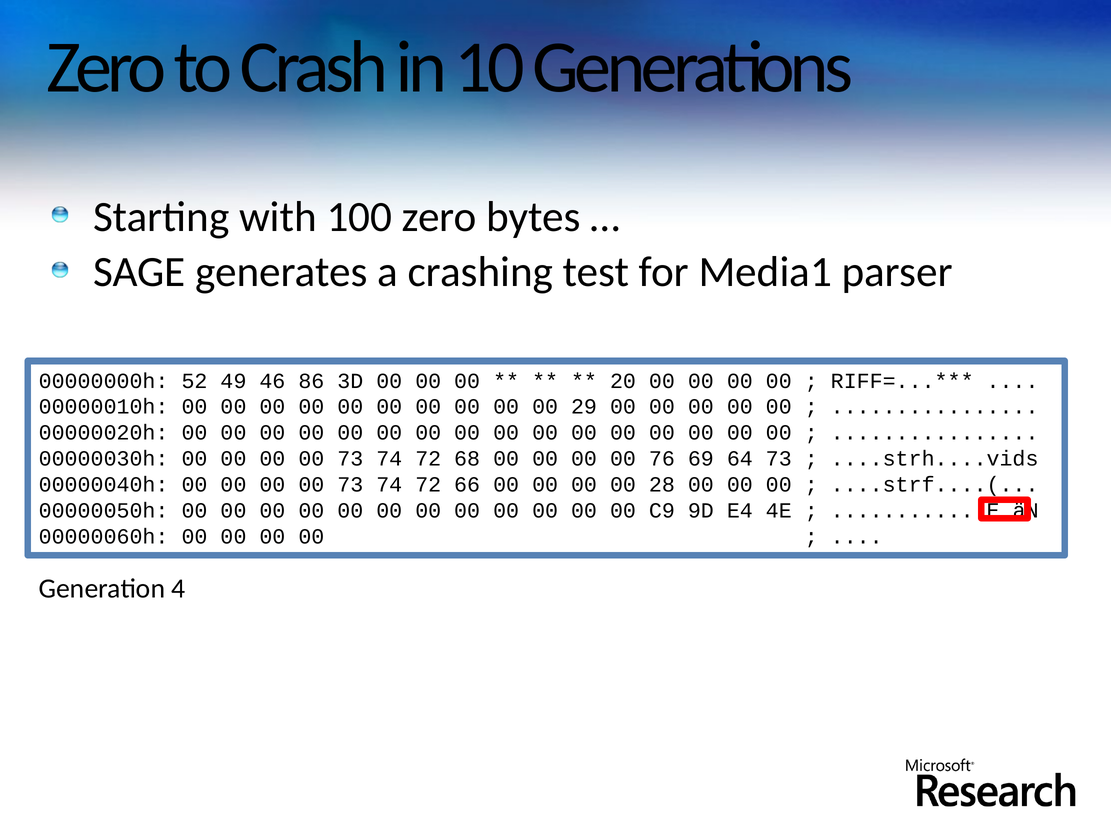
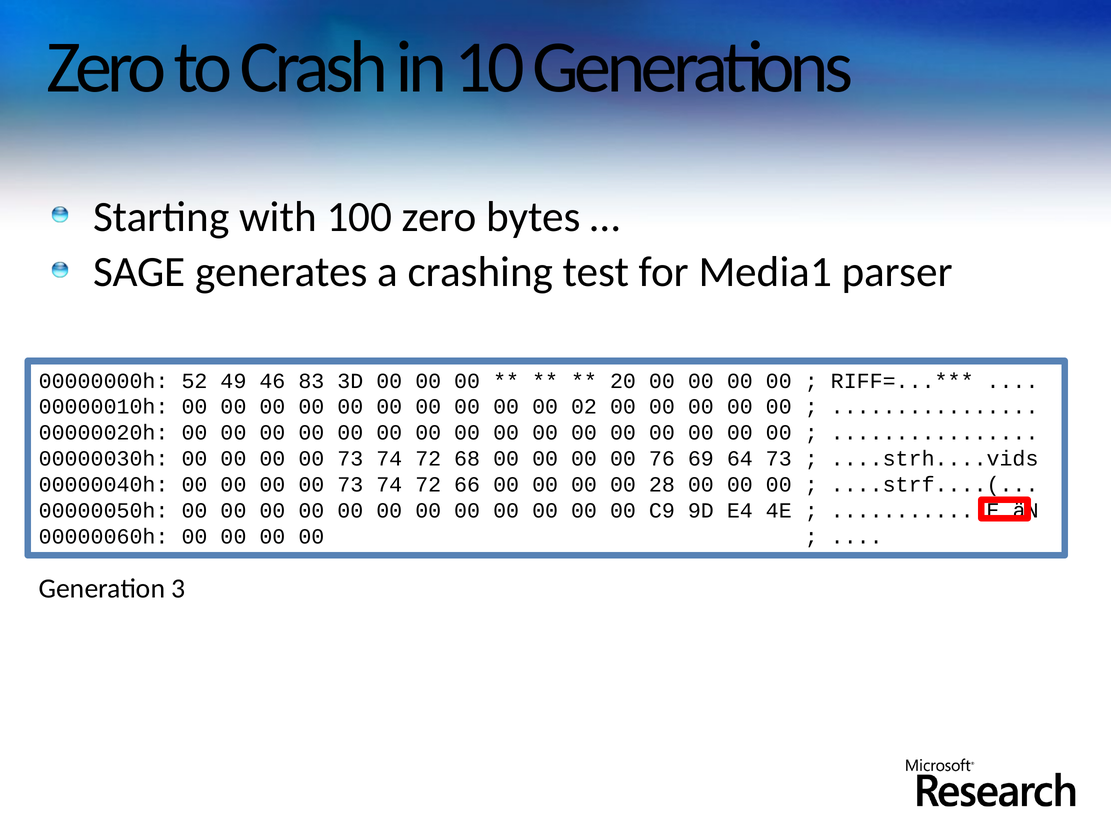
86: 86 -> 83 (311, 381)
29: 29 -> 02 (584, 407)
4: 4 -> 3 (178, 589)
